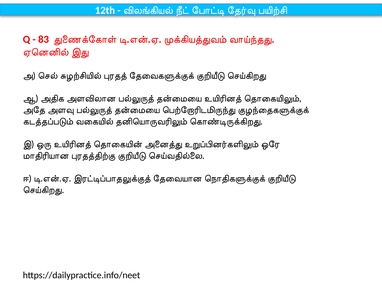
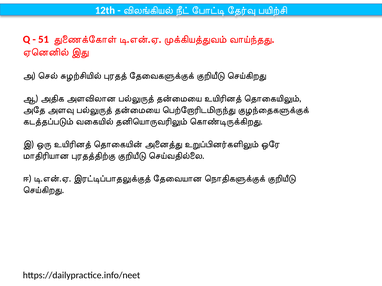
83: 83 -> 51 (44, 40)
